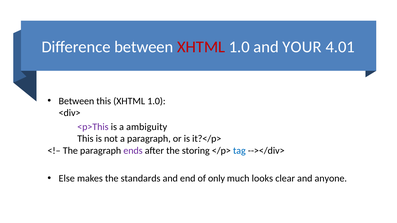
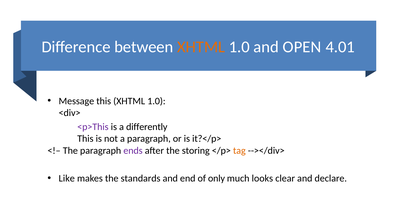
XHTML colour: red -> orange (201, 47)
YOUR: YOUR -> OPEN (302, 47)
Between: Between -> Message (76, 101)
ambiguity: ambiguity -> differently (147, 127)
tag colour: blue -> orange (239, 151)
Else: Else -> Like (67, 179)
anyone: anyone -> declare (331, 179)
